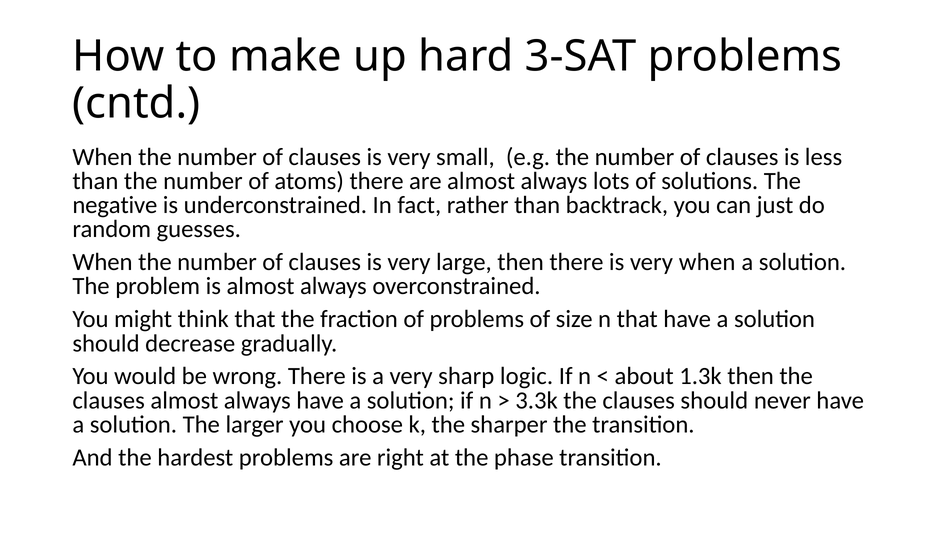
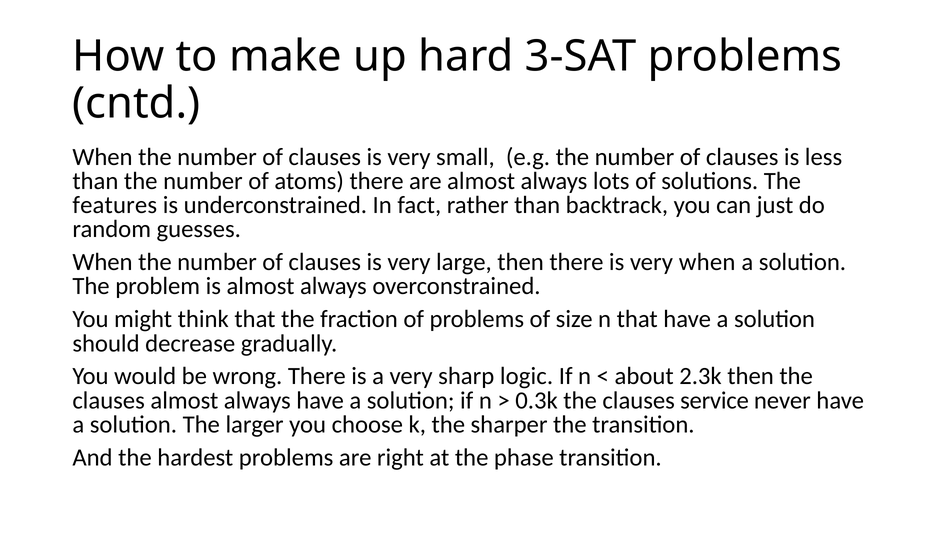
negative: negative -> features (115, 205)
1.3k: 1.3k -> 2.3k (700, 376)
3.3k: 3.3k -> 0.3k (537, 400)
clauses should: should -> service (714, 400)
